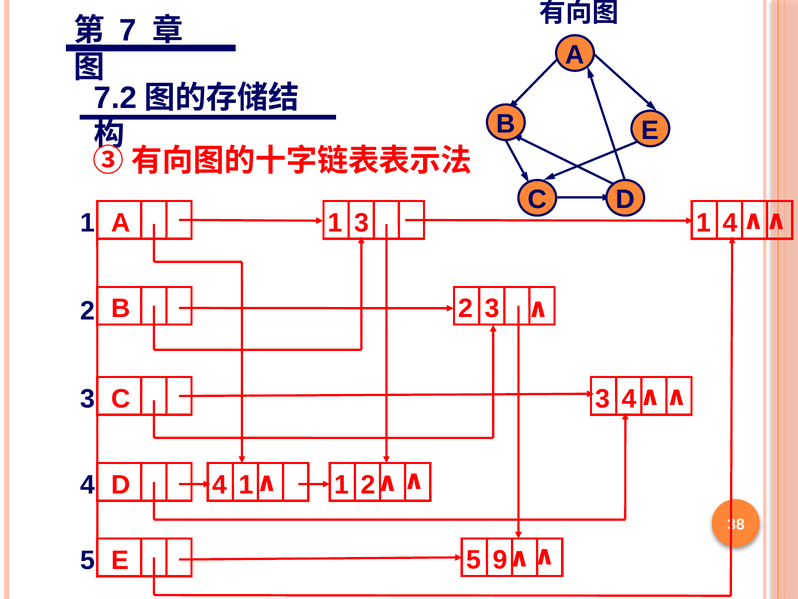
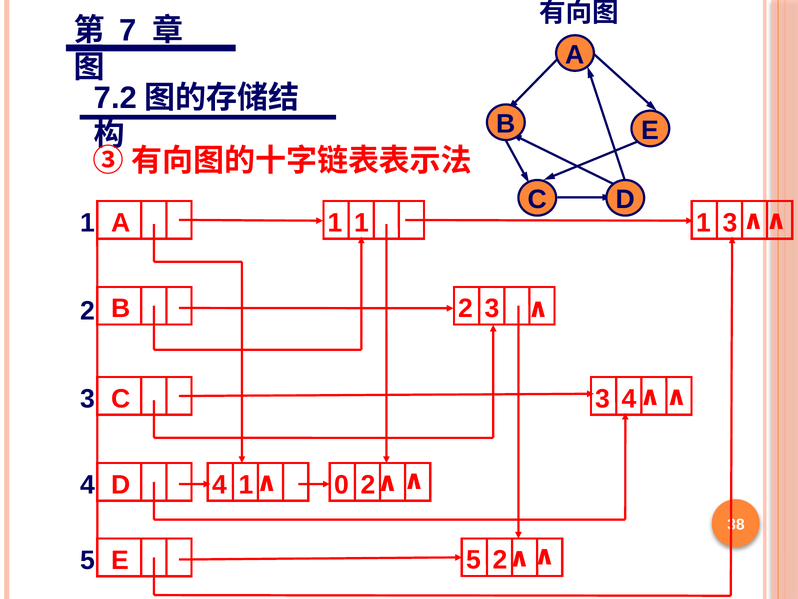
3: 3 -> 1 (362, 223)
1 4: 4 -> 3 (730, 223)
1 1: 1 -> 0 (341, 484)
5 9: 9 -> 2 (500, 560)
